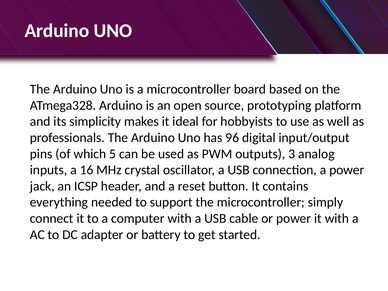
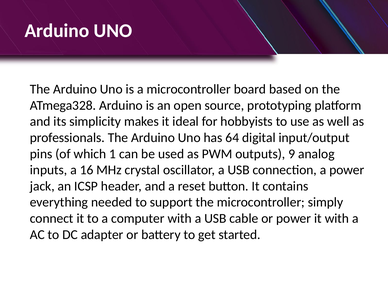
96: 96 -> 64 (232, 138)
5: 5 -> 1 (113, 154)
3: 3 -> 9 (292, 154)
